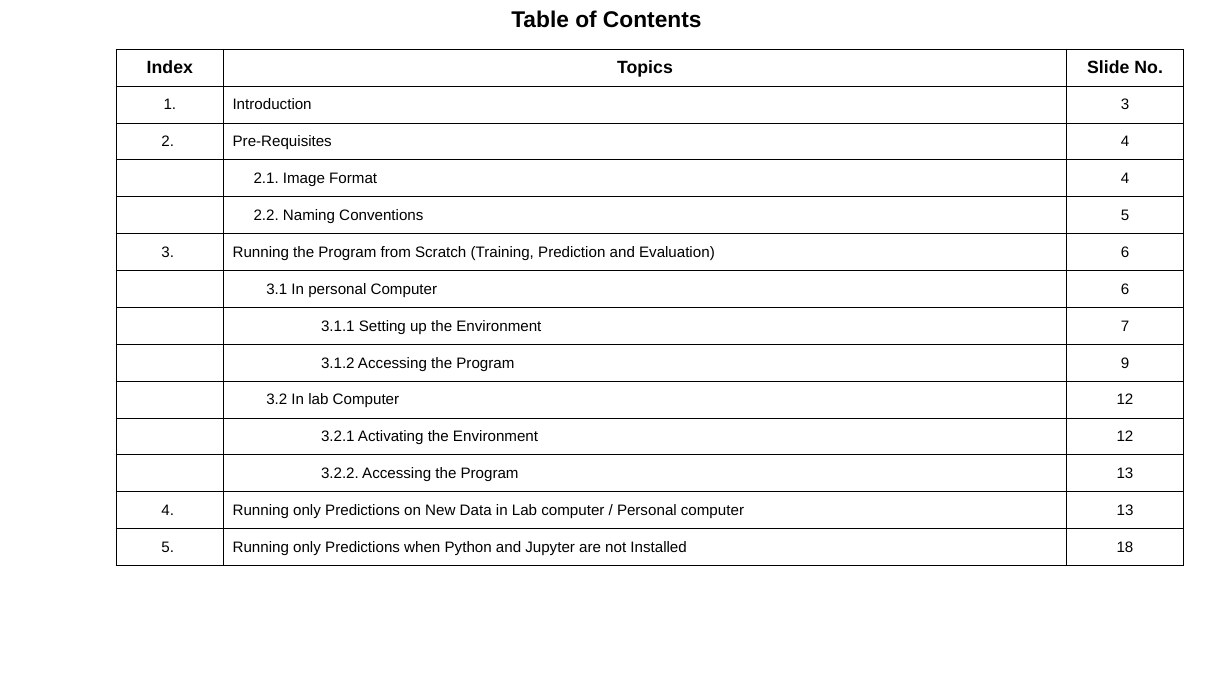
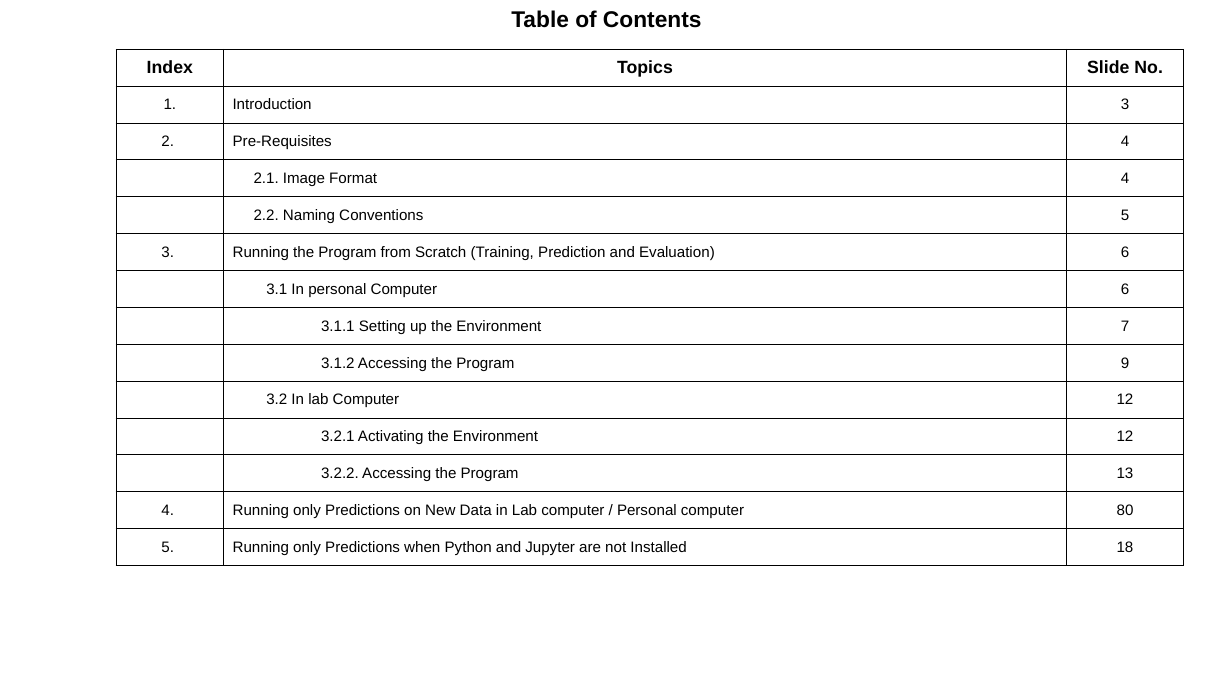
computer 13: 13 -> 80 (1125, 511)
